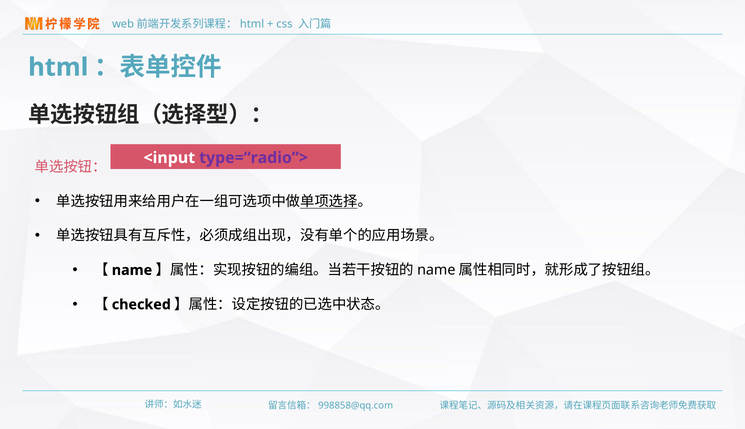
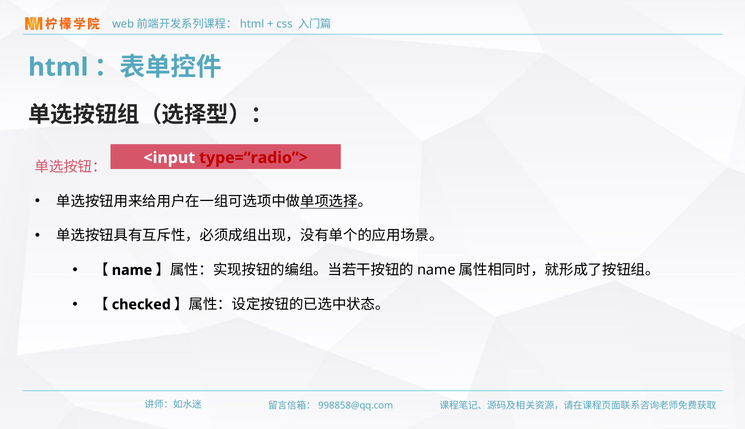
type=“radio”> colour: purple -> red (254, 158)
